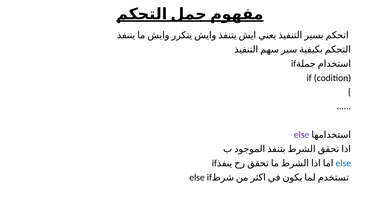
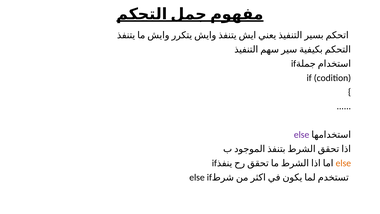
else colour: blue -> orange (343, 163)
